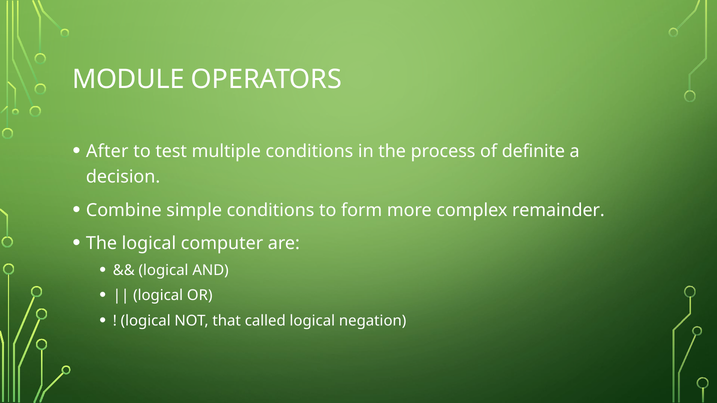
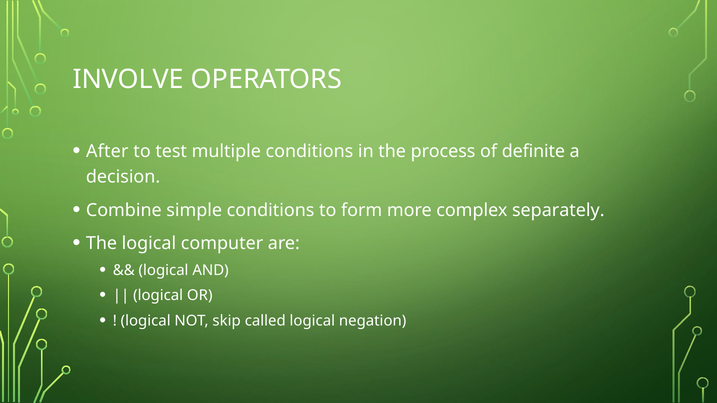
MODULE: MODULE -> INVOLVE (128, 80)
remainder: remainder -> separately (558, 210)
that: that -> skip (227, 321)
